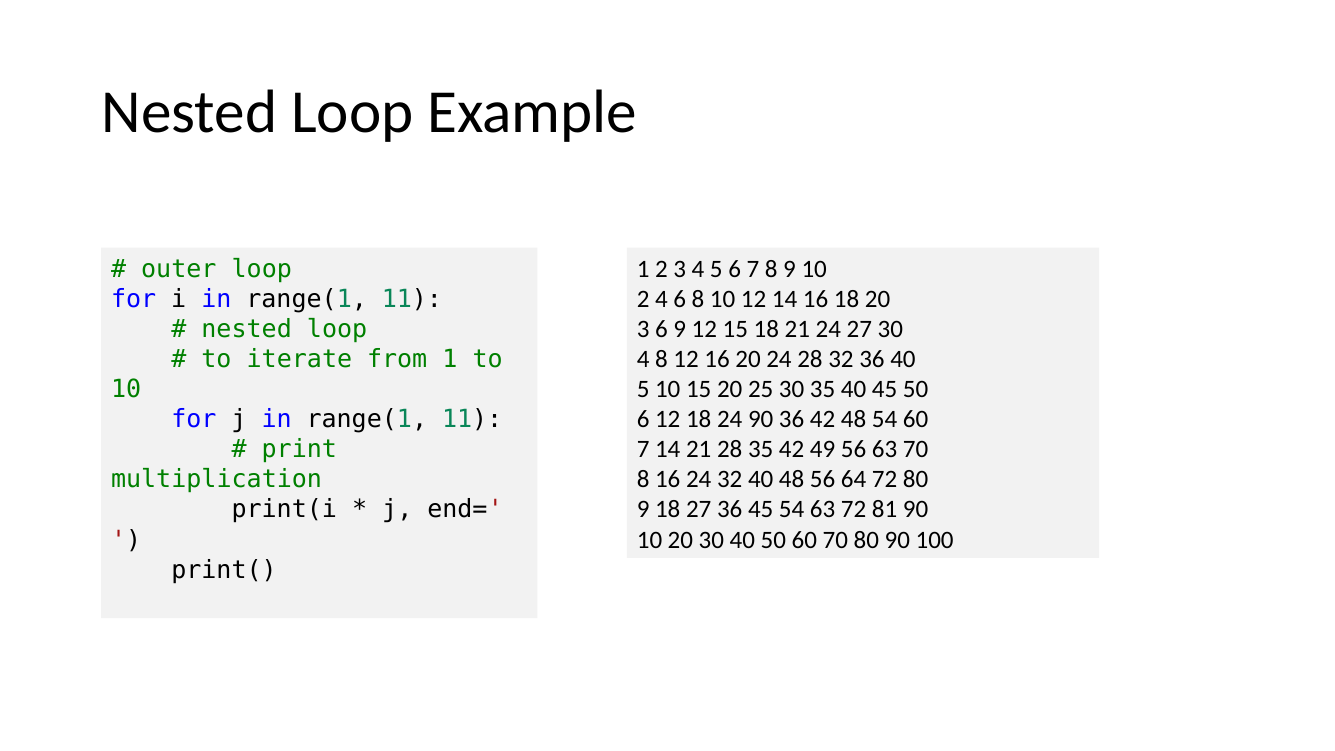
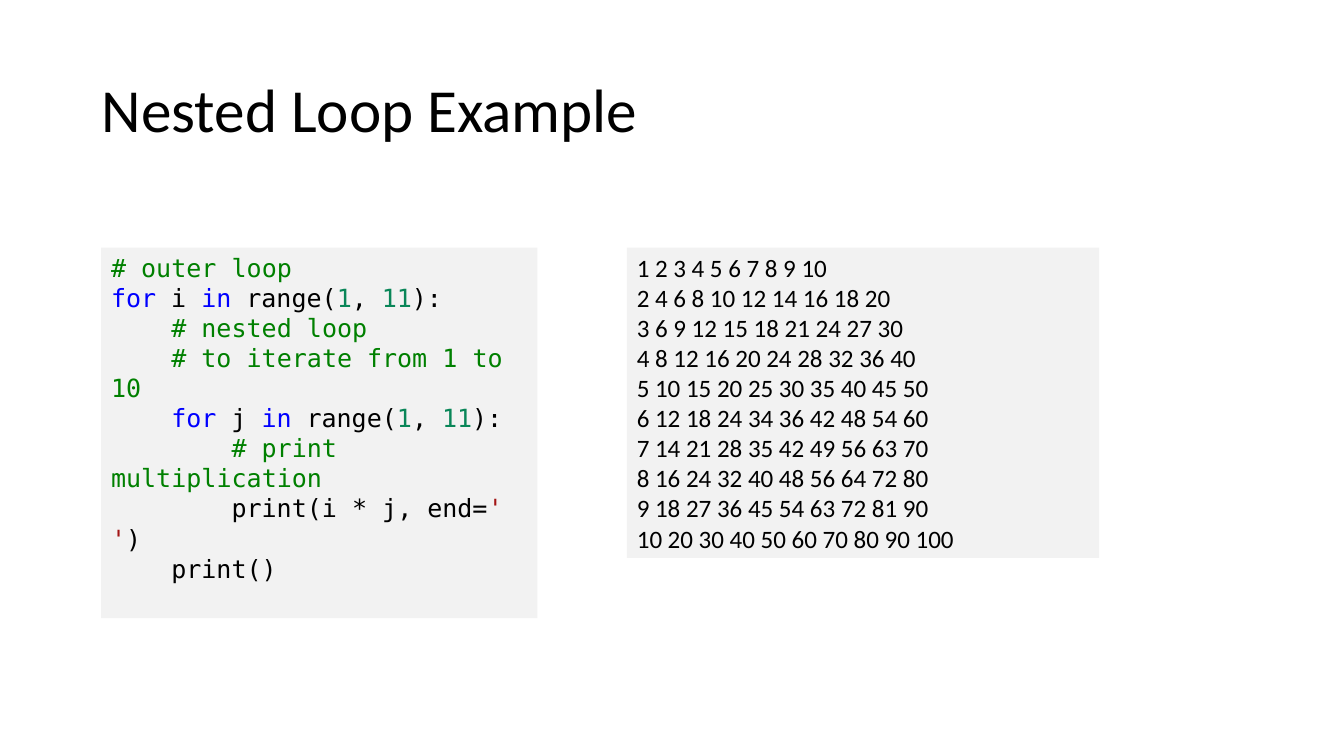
24 90: 90 -> 34 (761, 420)
